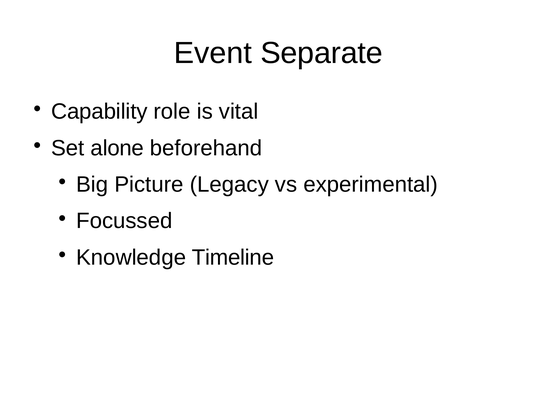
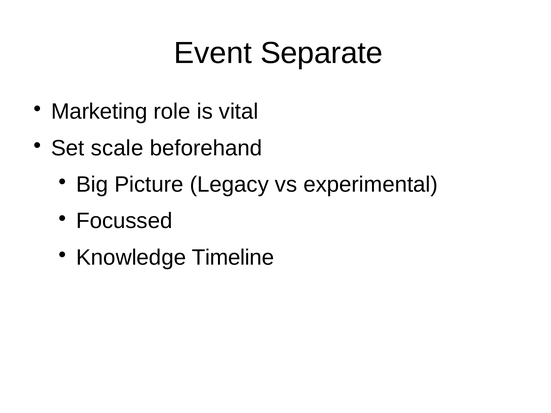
Capability: Capability -> Marketing (99, 112)
alone: alone -> scale (117, 148)
